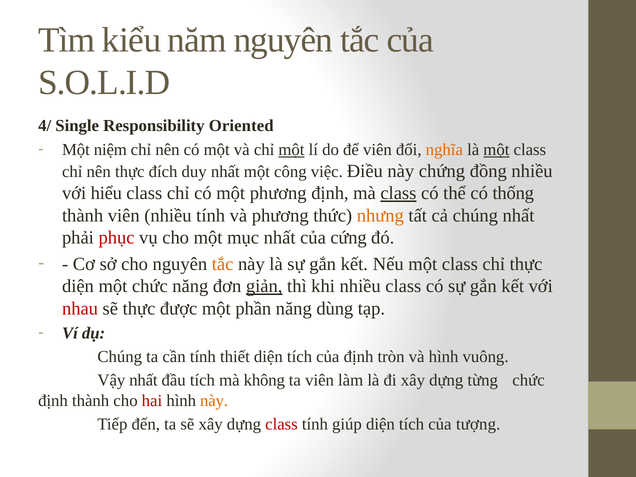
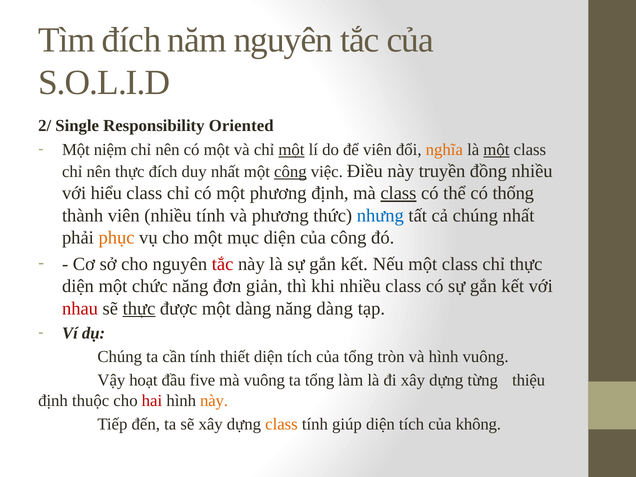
Tìm kiểu: kiểu -> đích (132, 40)
4/: 4/ -> 2/ (45, 126)
công underline: none -> present (290, 172)
chứng: chứng -> truyền (442, 171)
nhưng colour: orange -> blue (380, 216)
phục colour: red -> orange (117, 238)
mục nhất: nhất -> diện (280, 238)
của cứng: cứng -> công (348, 238)
tắc colour: orange -> red (223, 264)
giản underline: present -> none (264, 286)
thực underline: none -> present (139, 308)
một phần: phần -> dàng (253, 308)
năng dùng: dùng -> dàng (335, 308)
của định: định -> tổng (359, 357)
Vậy nhất: nhất -> hoạt (143, 380)
đầu tích: tích -> five (203, 380)
mà không: không -> vuông (264, 380)
ta viên: viên -> tổng (320, 380)
từng chức: chức -> thiệu (529, 380)
định thành: thành -> thuộc (91, 401)
class colour: red -> orange (281, 424)
tượng: tượng -> không (478, 424)
